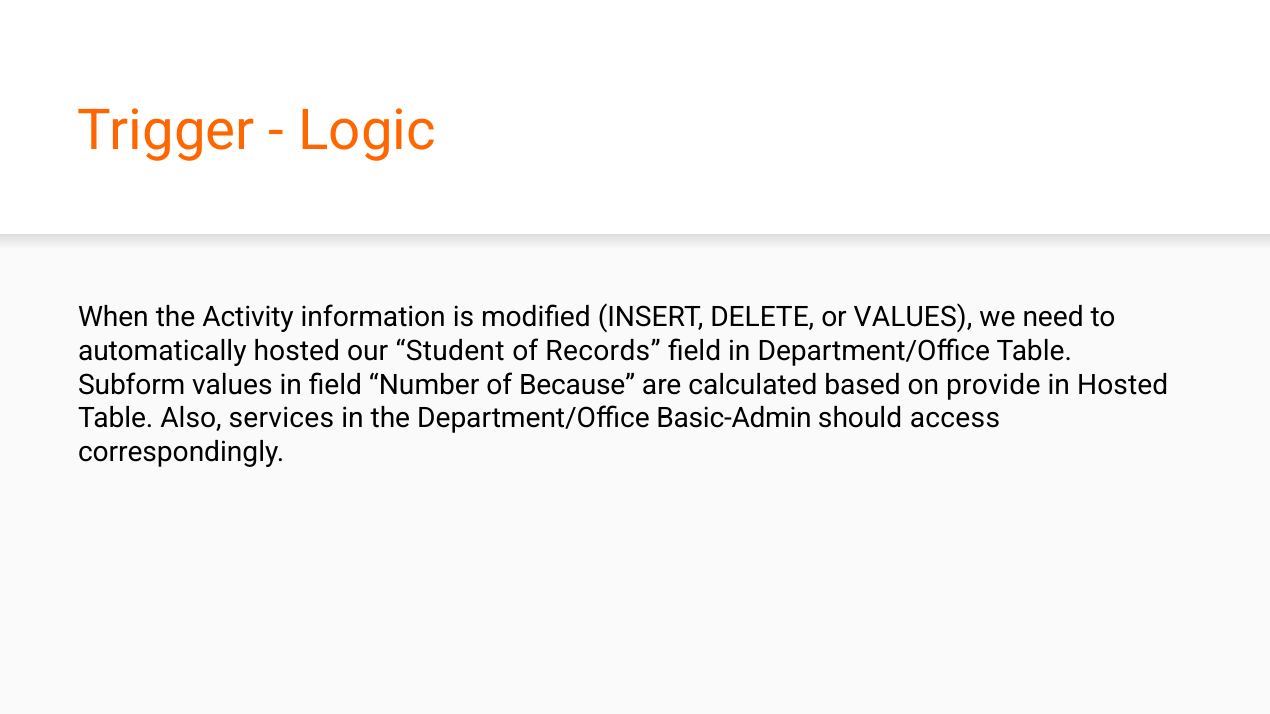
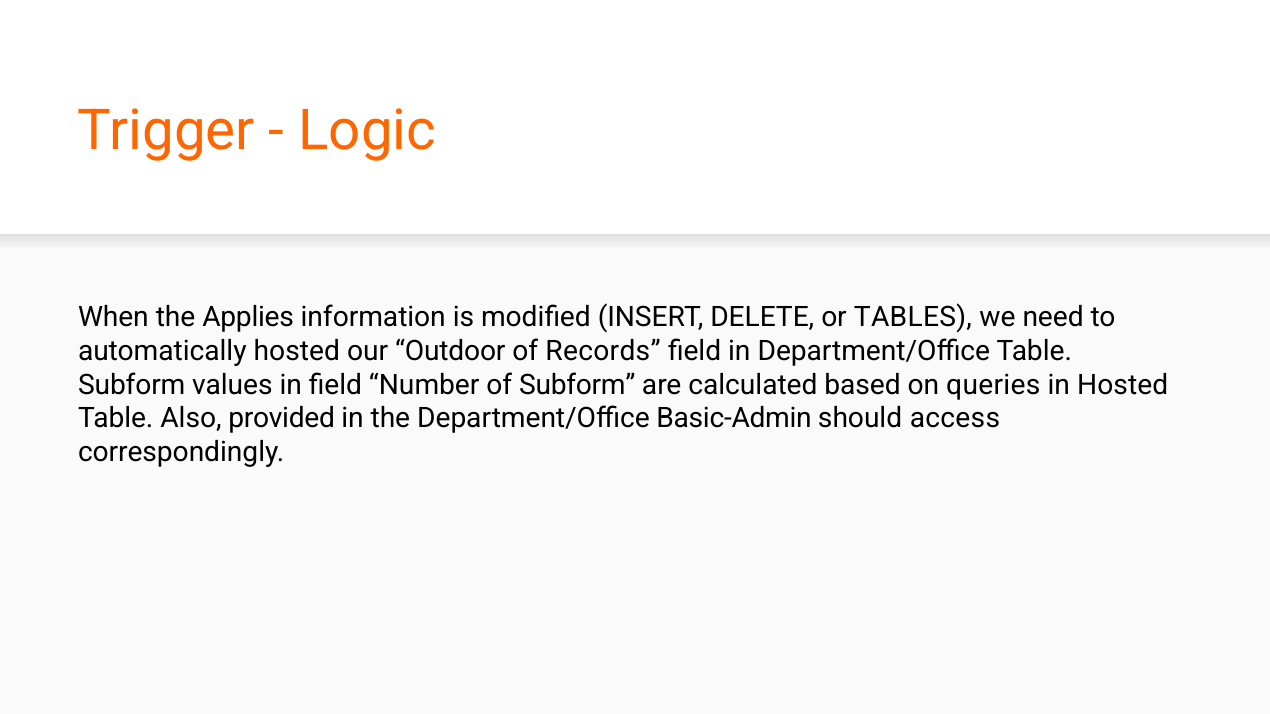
Activity: Activity -> Applies (248, 317)
or VALUES: VALUES -> TABLES (913, 317)
Student: Student -> Outdoor (450, 351)
of Because: Because -> Subform (577, 385)
provide: provide -> queries (993, 385)
services: services -> provided (282, 419)
